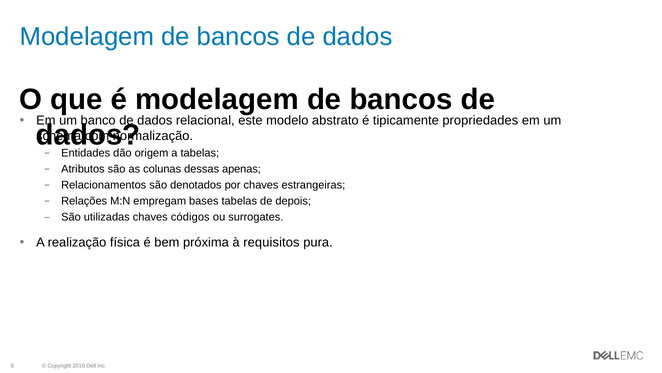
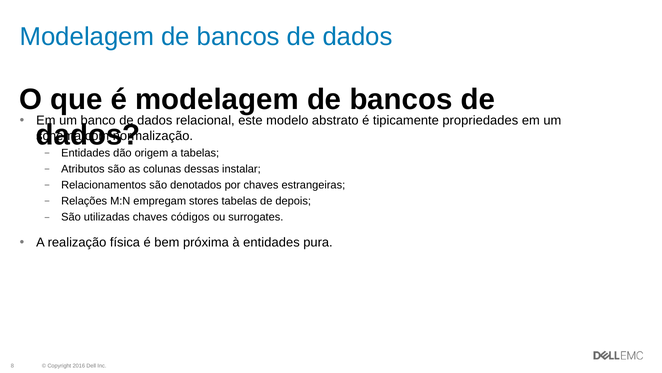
apenas: apenas -> instalar (241, 169)
bases: bases -> stores (204, 201)
à requisitos: requisitos -> entidades (271, 242)
